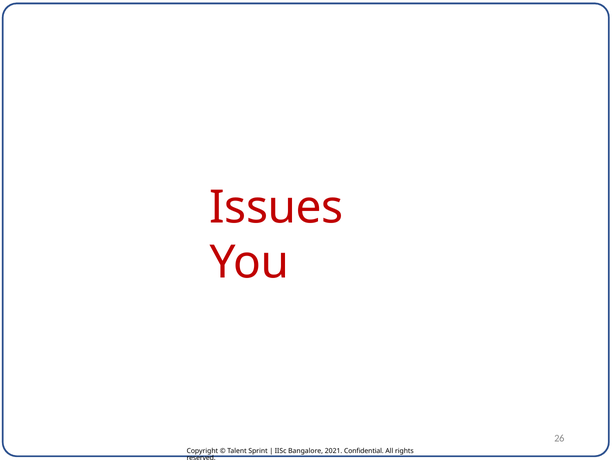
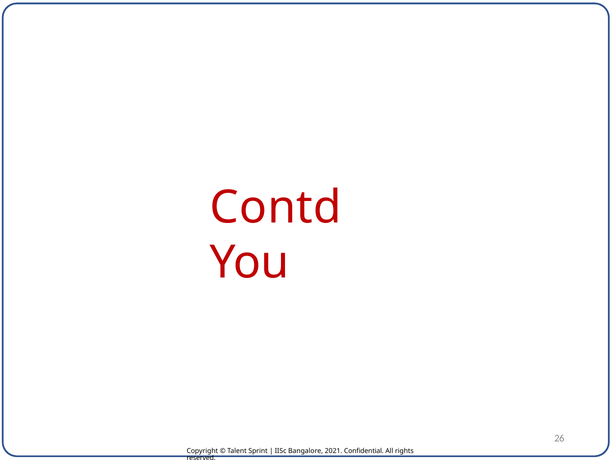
Issues: Issues -> Contd (276, 207)
